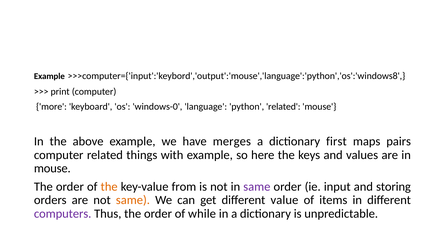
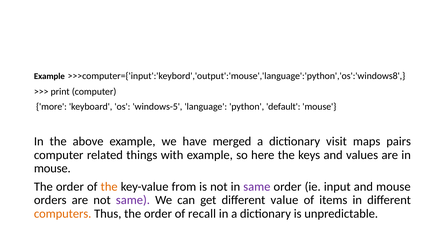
windows-0: windows-0 -> windows-5 (157, 107)
python related: related -> default (283, 107)
merges: merges -> merged (232, 142)
first: first -> visit (336, 142)
and storing: storing -> mouse (393, 187)
same colour: orange -> purple (133, 200)
computers colour: purple -> orange (63, 214)
while: while -> recall (202, 214)
